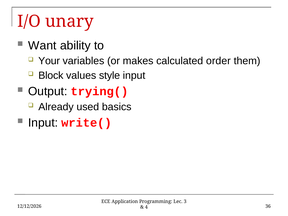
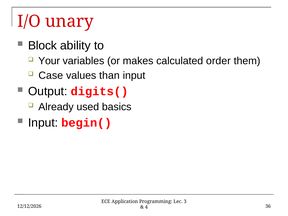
Want: Want -> Block (42, 45)
Block: Block -> Case (51, 75)
style: style -> than (109, 75)
trying(: trying( -> digits( (100, 91)
write(: write( -> begin( (87, 123)
